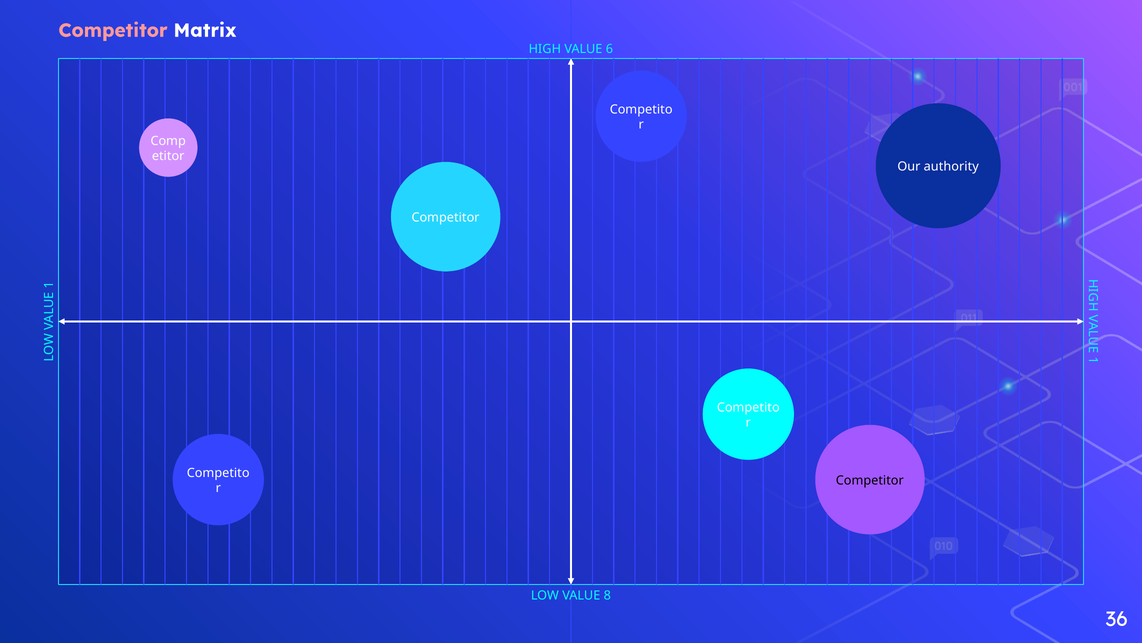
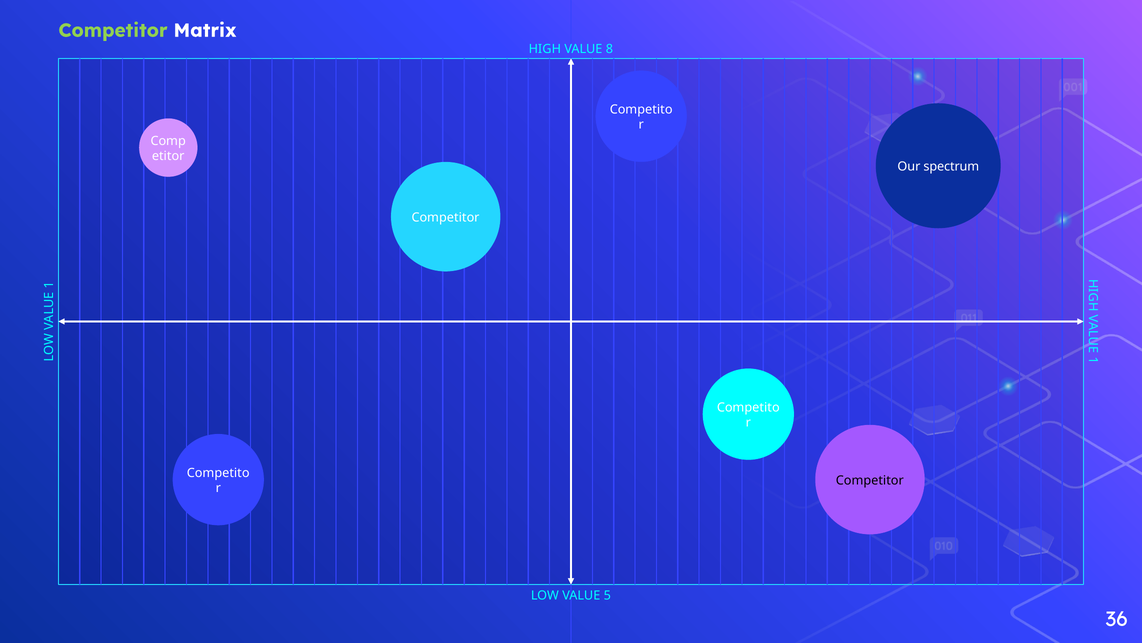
Competitor colour: pink -> light green (113, 30)
6: 6 -> 8 (609, 49)
authority: authority -> spectrum (951, 166)
8: 8 -> 5 (607, 595)
